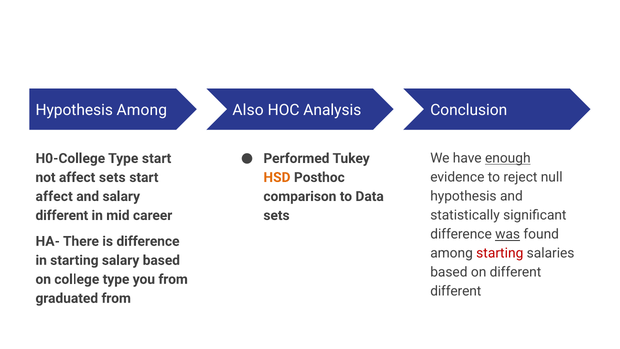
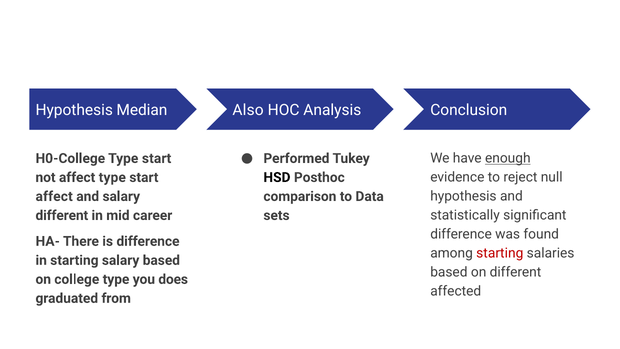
Hypothesis Among: Among -> Median (142, 110)
affect sets: sets -> type (112, 177)
HSD colour: orange -> black (277, 177)
was underline: present -> none (508, 234)
you from: from -> does (173, 279)
different: different -> affected (456, 291)
